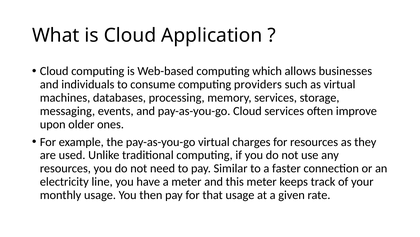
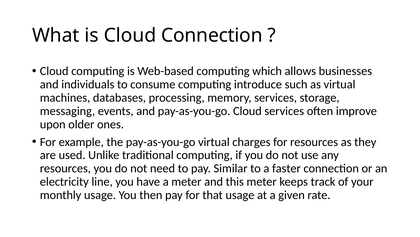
Cloud Application: Application -> Connection (212, 35)
providers: providers -> introduce (258, 84)
